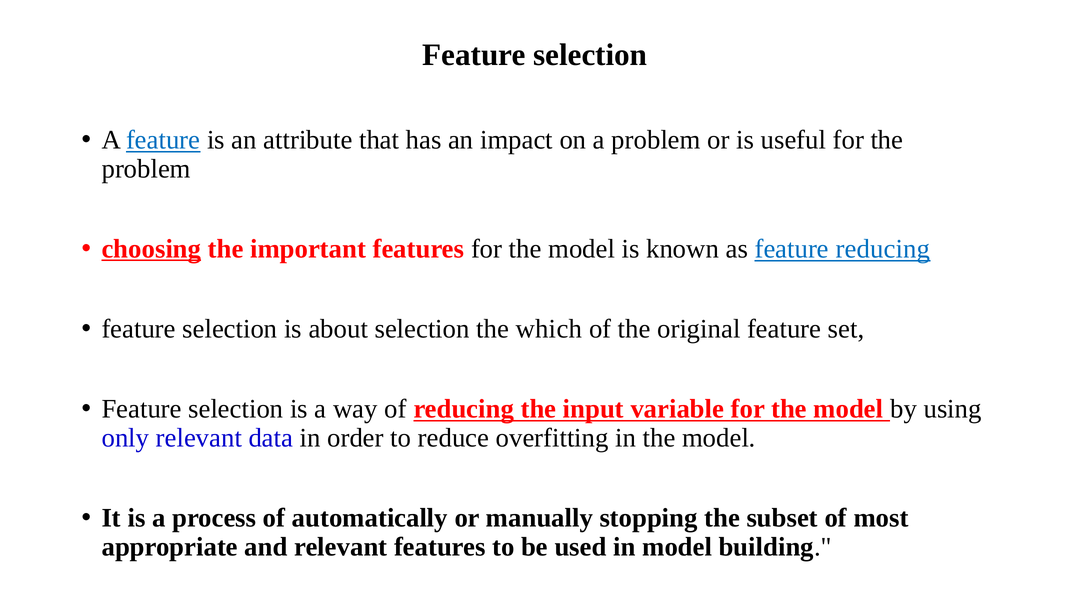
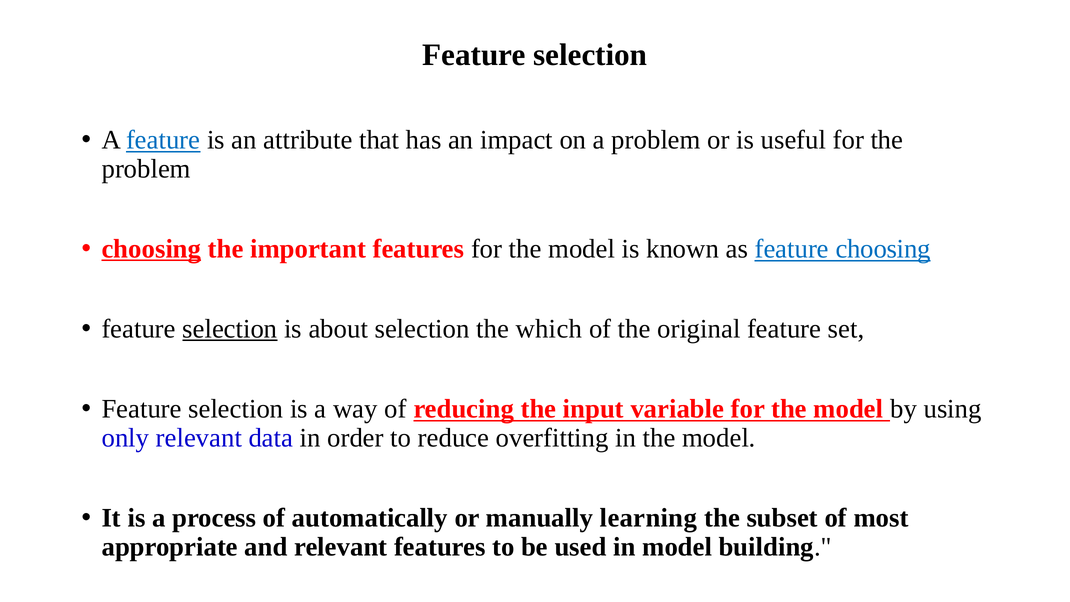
feature reducing: reducing -> choosing (883, 249)
selection underline: none -> present (230, 329)
stopping: stopping -> learning (648, 518)
